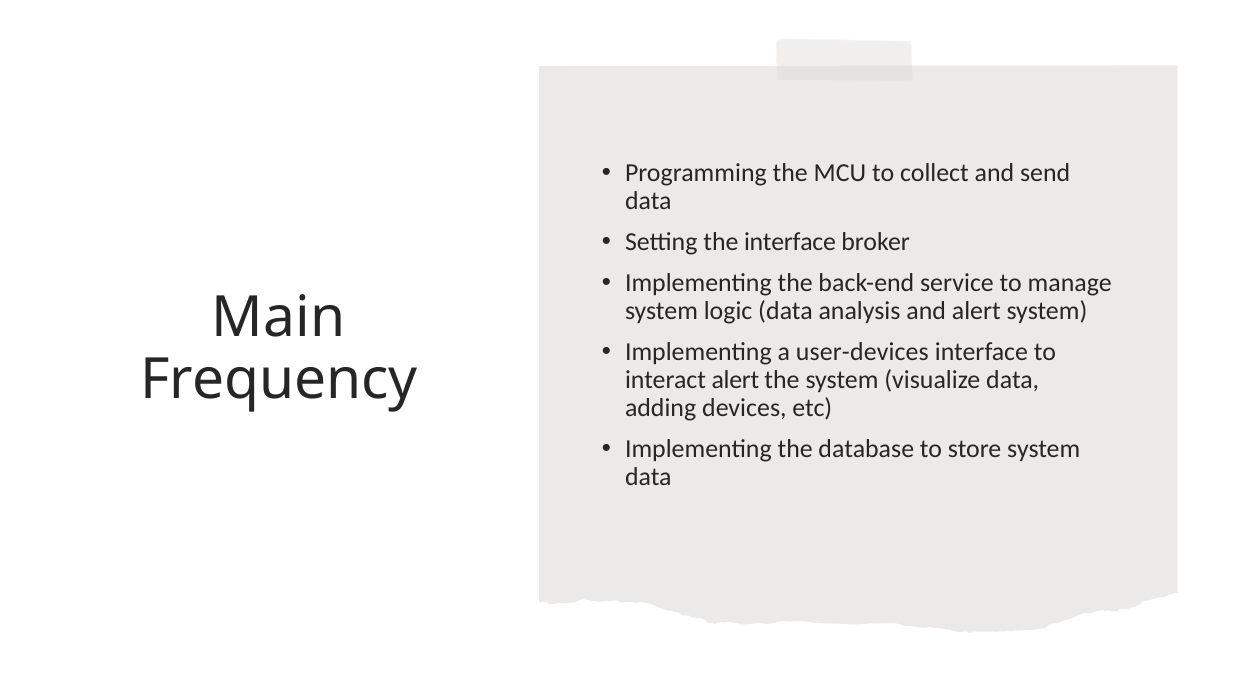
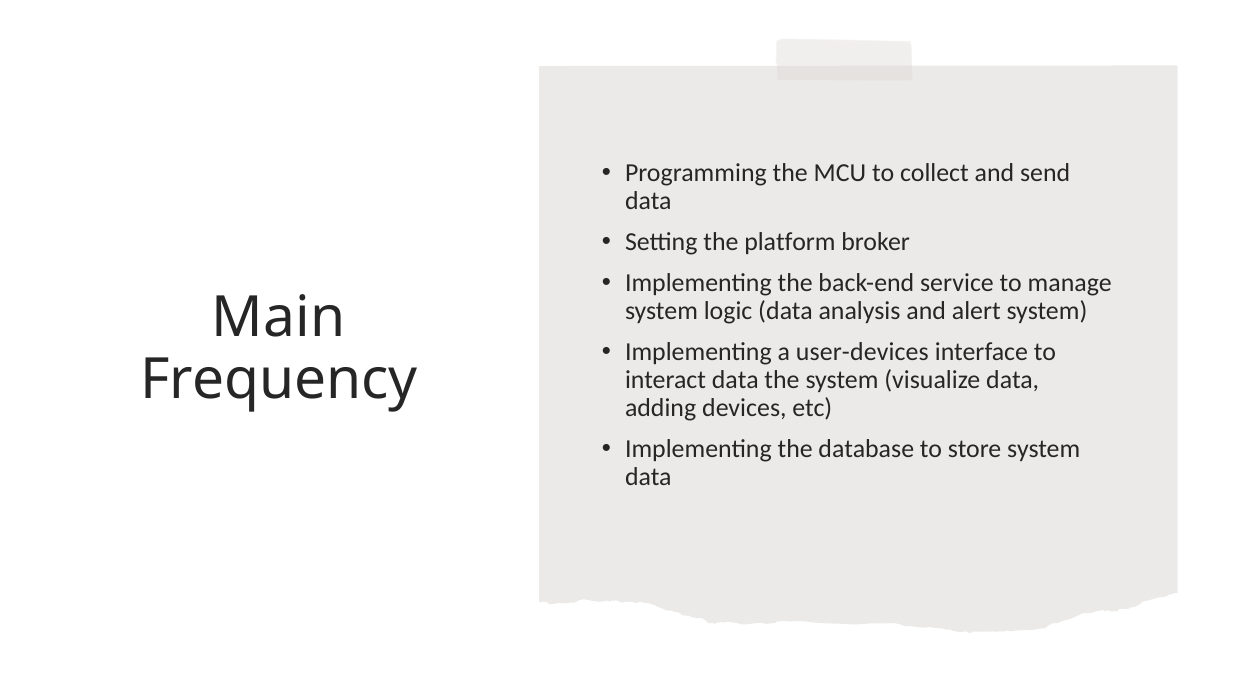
the interface: interface -> platform (790, 242)
interact alert: alert -> data (735, 380)
